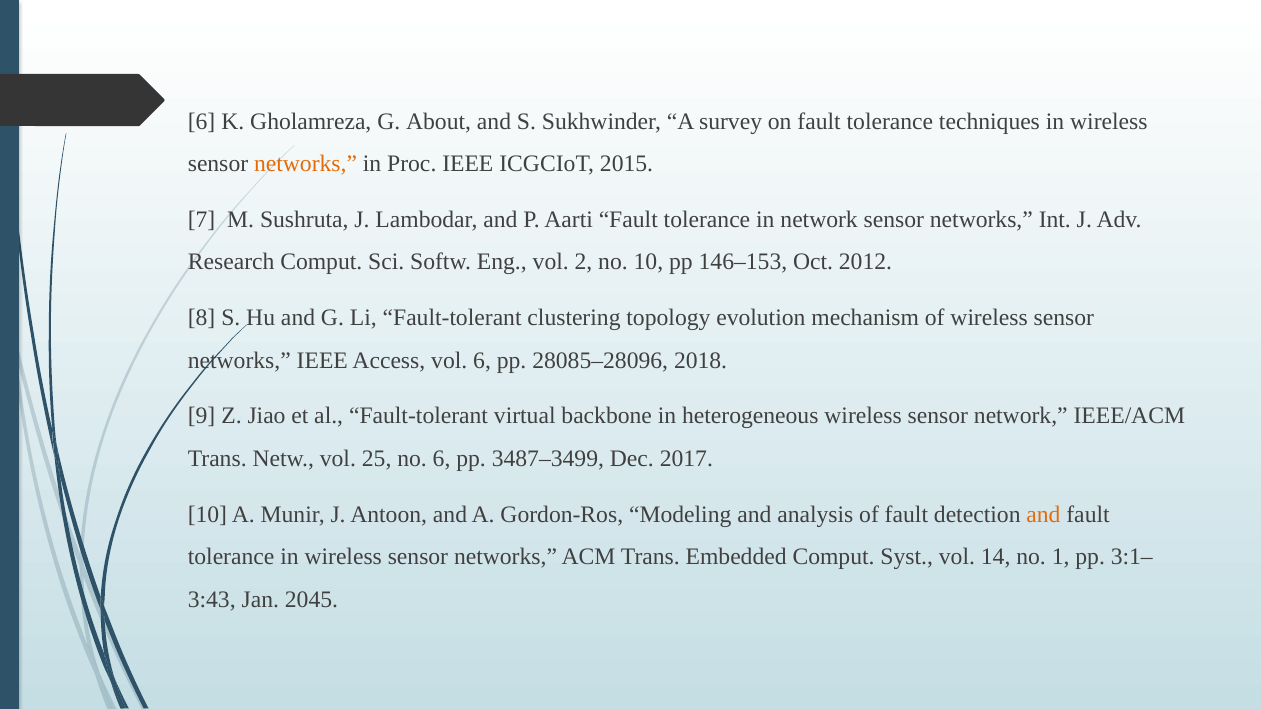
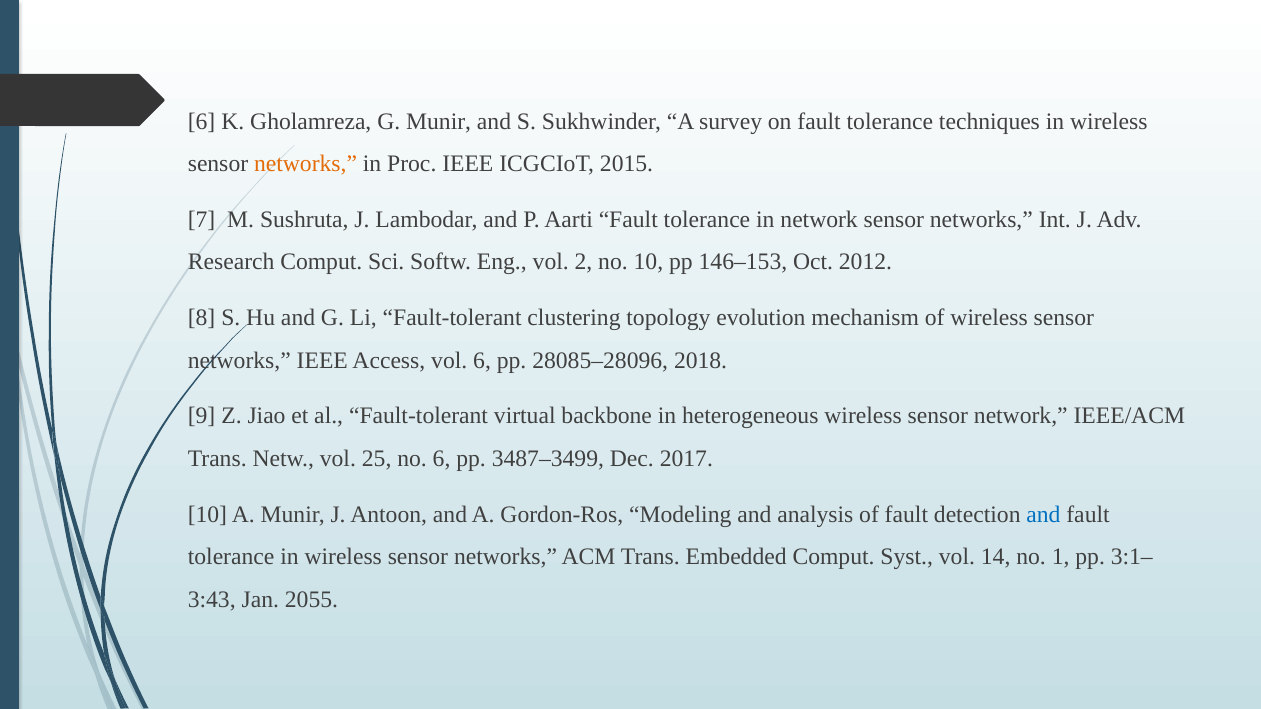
G About: About -> Munir (439, 121)
and colour: orange -> blue (1043, 514)
2045: 2045 -> 2055 (311, 600)
